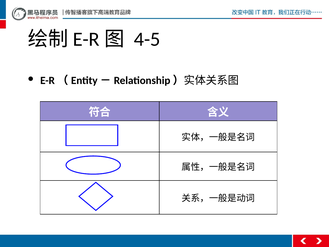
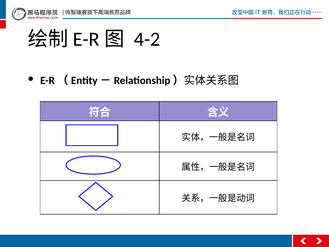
4-5: 4-5 -> 4-2 (147, 39)
